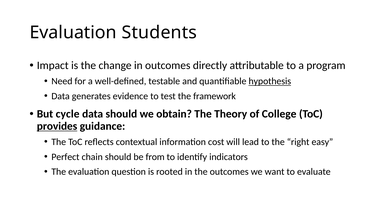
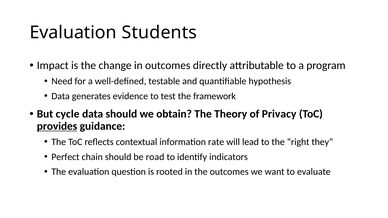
hypothesis underline: present -> none (270, 81)
College: College -> Privacy (279, 114)
cost: cost -> rate (216, 142)
easy: easy -> they (322, 142)
from: from -> road (155, 157)
